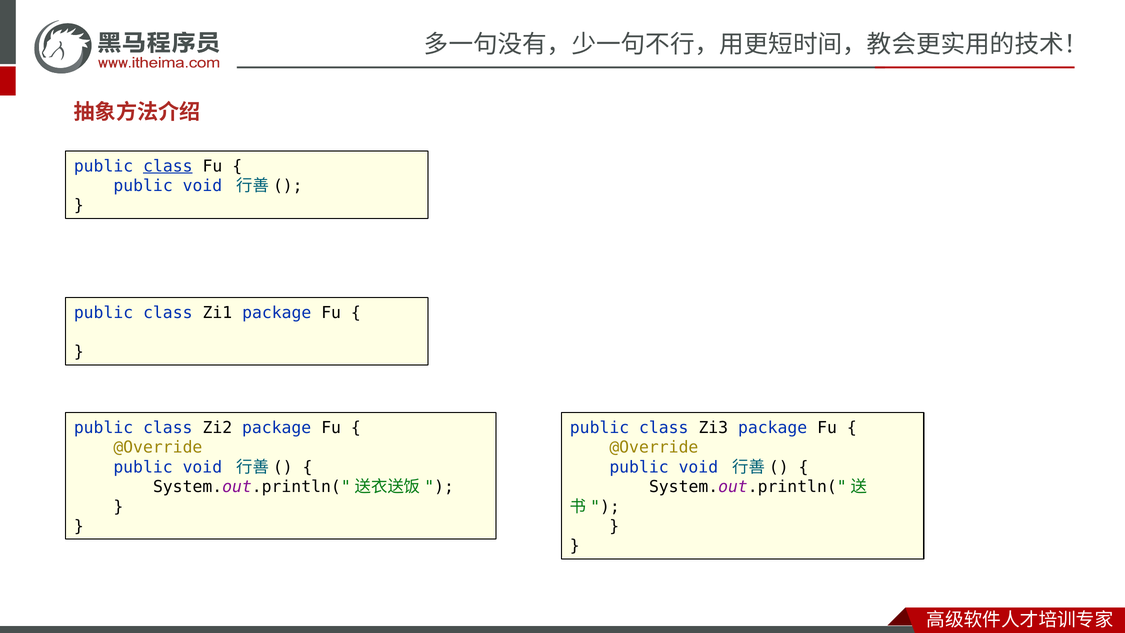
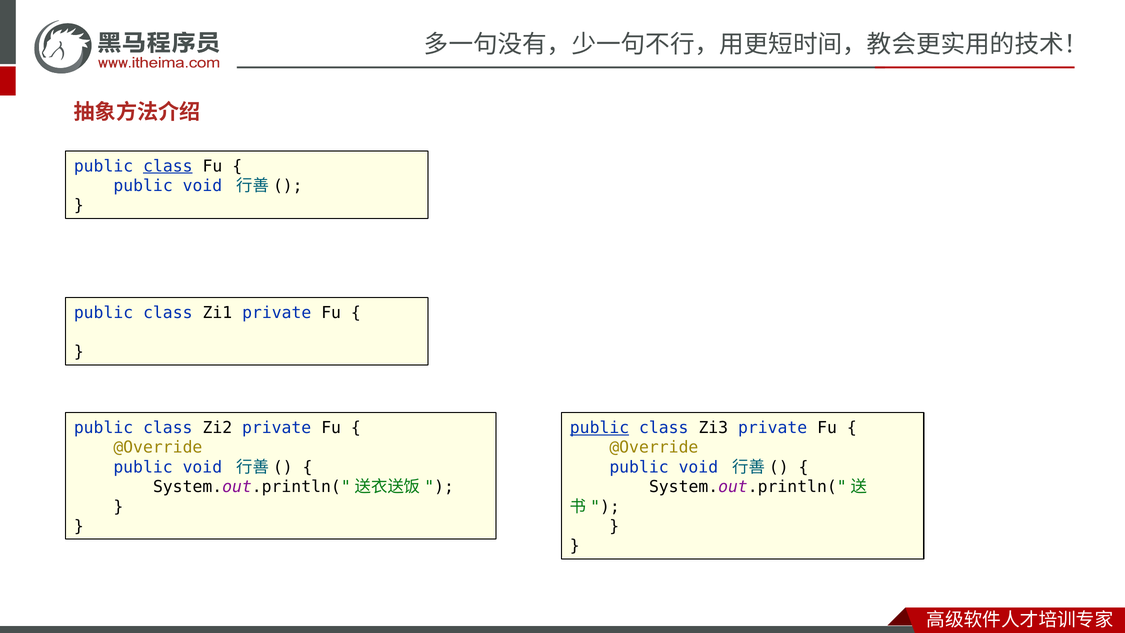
Zi1 package: package -> private (277, 313)
Zi2 package: package -> private (277, 428)
public underline: none -> present (600, 428)
Zi3 package: package -> private (773, 428)
